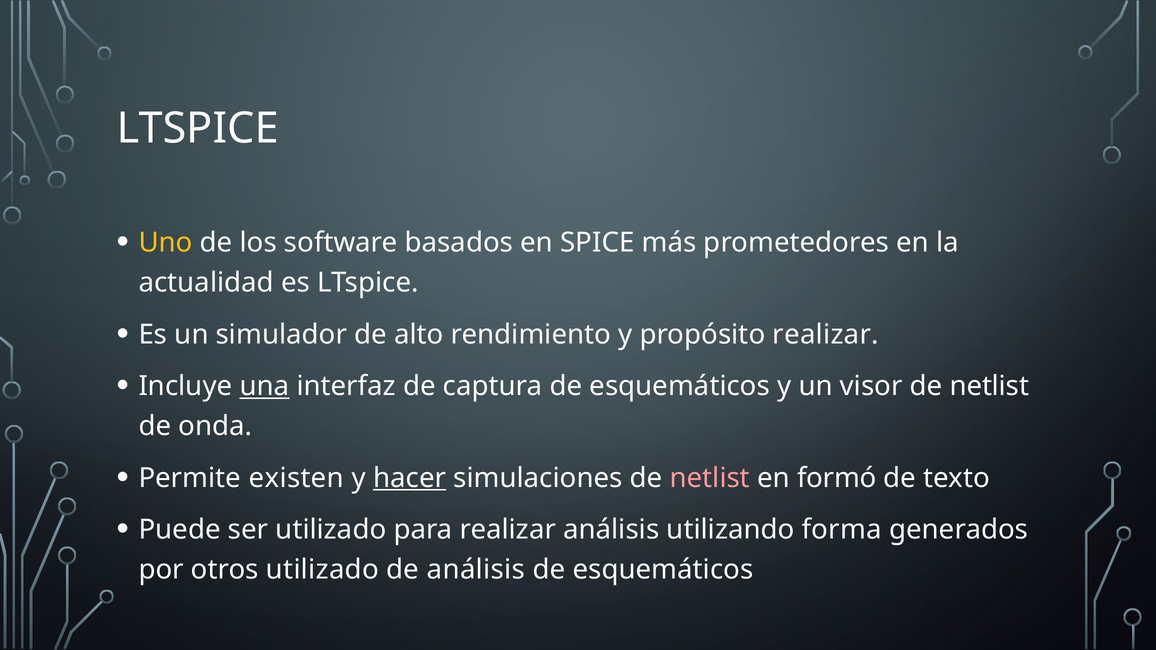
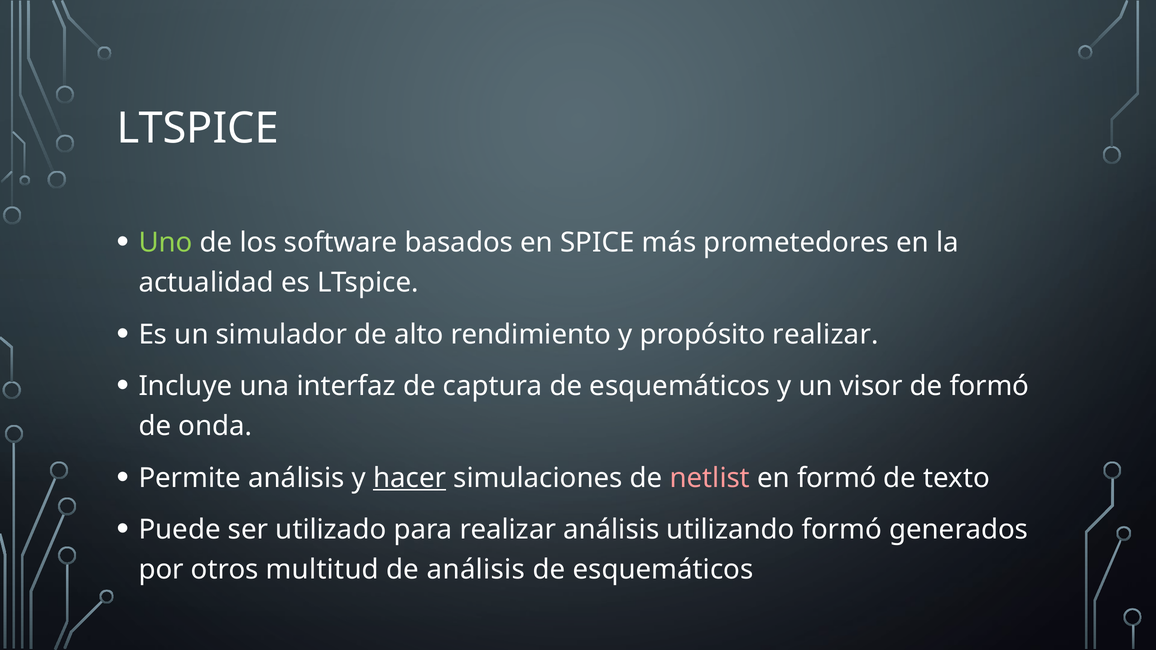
Uno colour: yellow -> light green (166, 243)
una underline: present -> none (264, 386)
visor de netlist: netlist -> formó (989, 386)
Permite existen: existen -> análisis (296, 478)
utilizando forma: forma -> formó (842, 530)
otros utilizado: utilizado -> multitud (322, 570)
